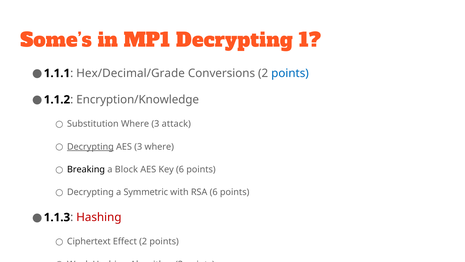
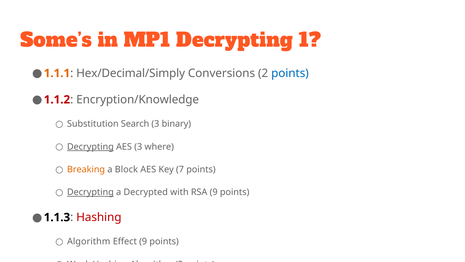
1.1.1 colour: black -> orange (57, 73)
Hex/Decimal/Grade: Hex/Decimal/Grade -> Hex/Decimal/Simply (131, 73)
1.1.2 colour: black -> red (57, 99)
Substitution Where: Where -> Search (135, 124)
attack: attack -> binary (176, 124)
Breaking colour: black -> orange (86, 169)
Key 6: 6 -> 7 (180, 169)
Decrypting underline: none -> present (90, 192)
Symmetric: Symmetric -> Decrypted (146, 192)
RSA 6: 6 -> 9 (214, 192)
Ciphertext: Ciphertext -> Algorithm (89, 241)
Effect 2: 2 -> 9 (143, 241)
